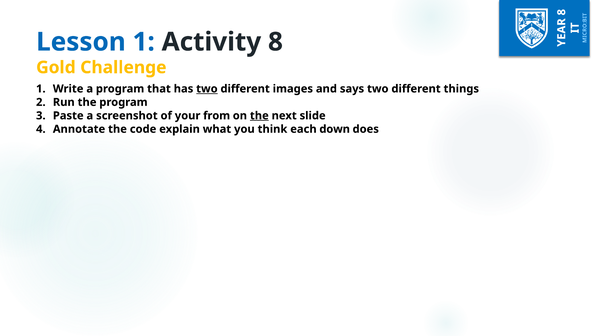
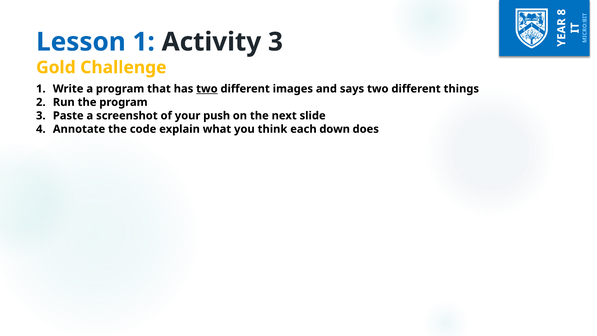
Activity 8: 8 -> 3 (275, 42)
from: from -> push (217, 116)
the underline: present -> none (259, 116)
